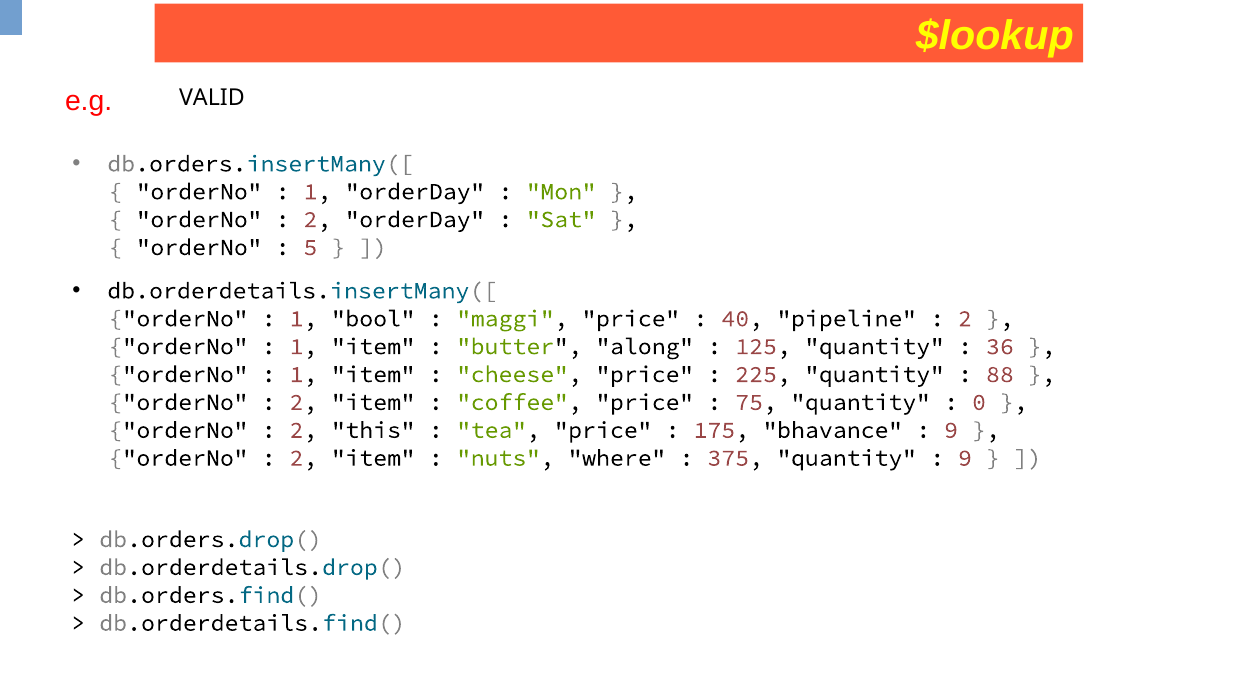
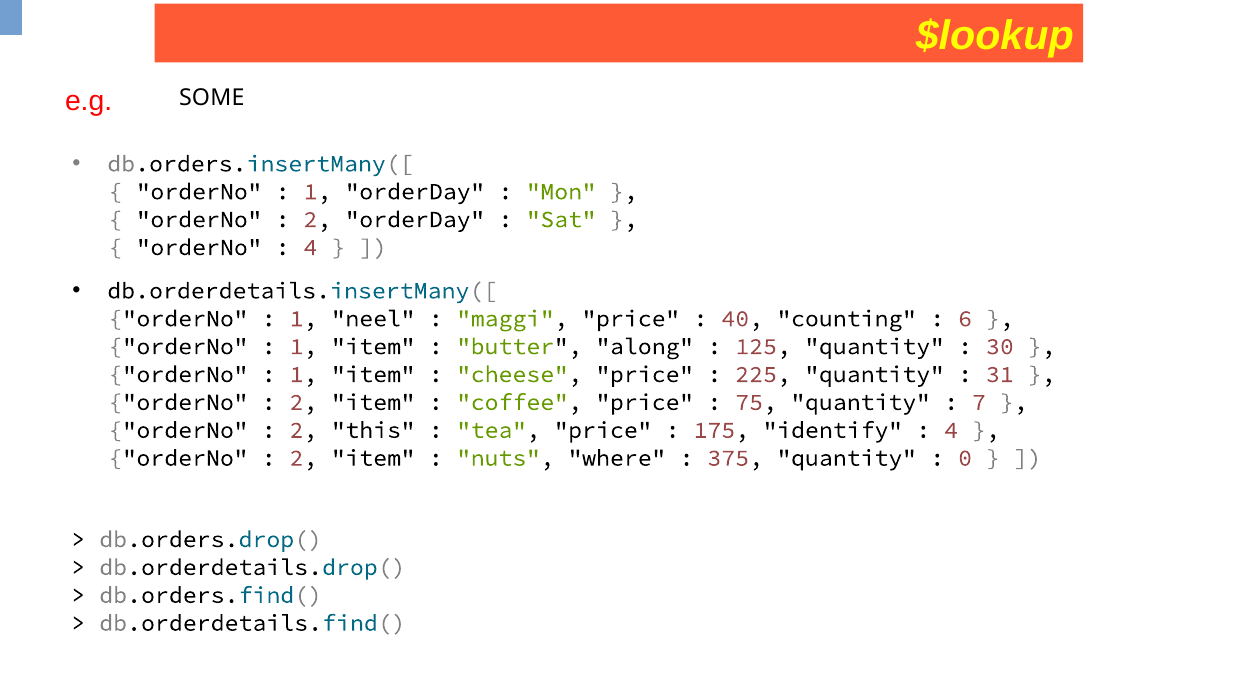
VALID: VALID -> SOME (212, 97)
5: 5 -> 4 (311, 247)
bool: bool -> neel (373, 318)
pipeline: pipeline -> counting (847, 318)
2: 2 -> 6 (965, 318)
36: 36 -> 30 (1000, 346)
88: 88 -> 31 (1000, 374)
0: 0 -> 7 (979, 402)
bhavance: bhavance -> identify (833, 430)
9: 9 -> 4 (951, 430)
9: 9 -> 0 (965, 458)
